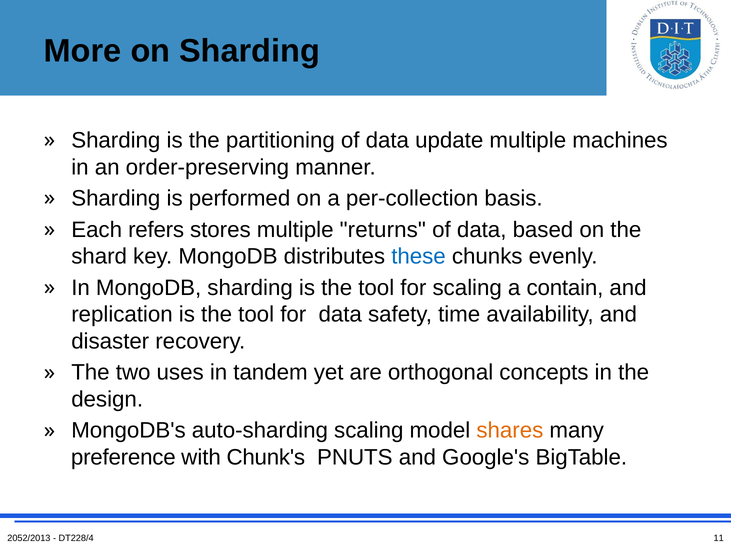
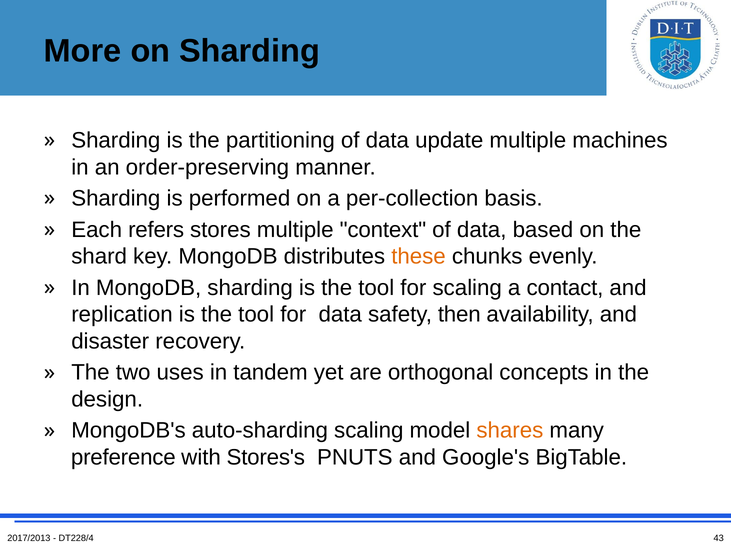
returns: returns -> context (383, 230)
these colour: blue -> orange (419, 257)
contain: contain -> contact (565, 288)
time: time -> then (459, 315)
Chunk's: Chunk's -> Stores's (266, 457)
2052/2013: 2052/2013 -> 2017/2013 (29, 538)
11: 11 -> 43 (719, 538)
